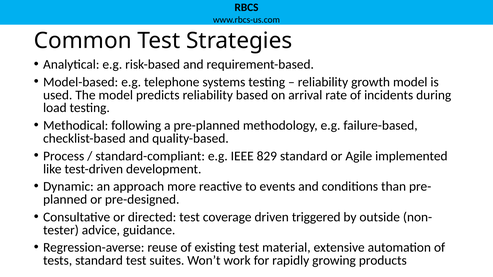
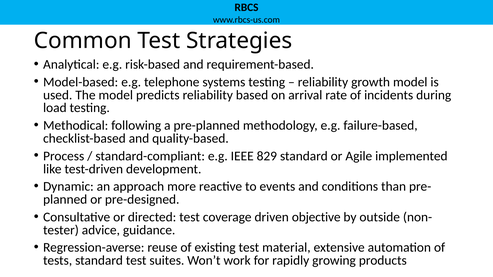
triggered: triggered -> objective (316, 217)
